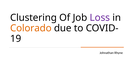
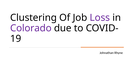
Colorado colour: orange -> purple (31, 28)
